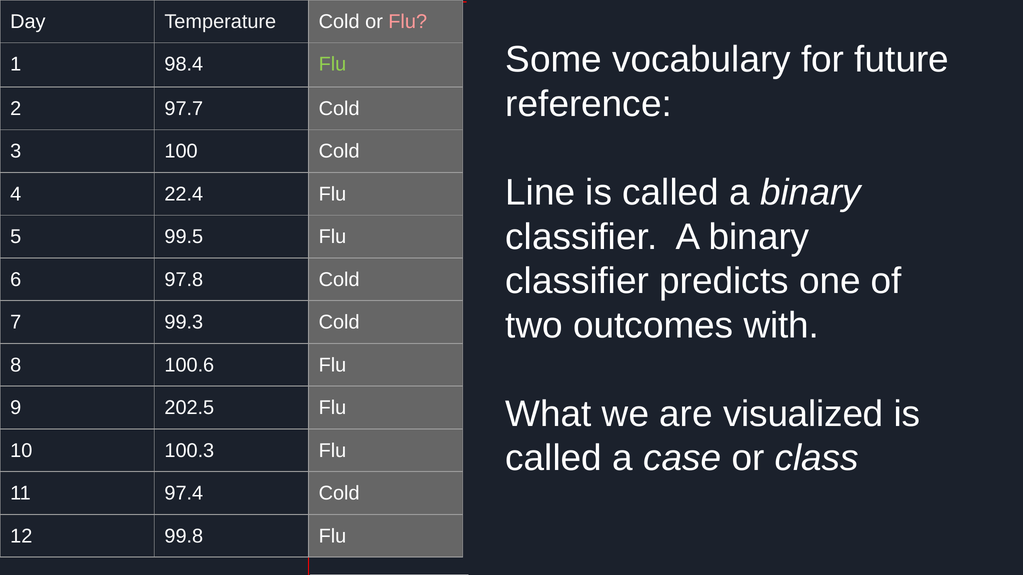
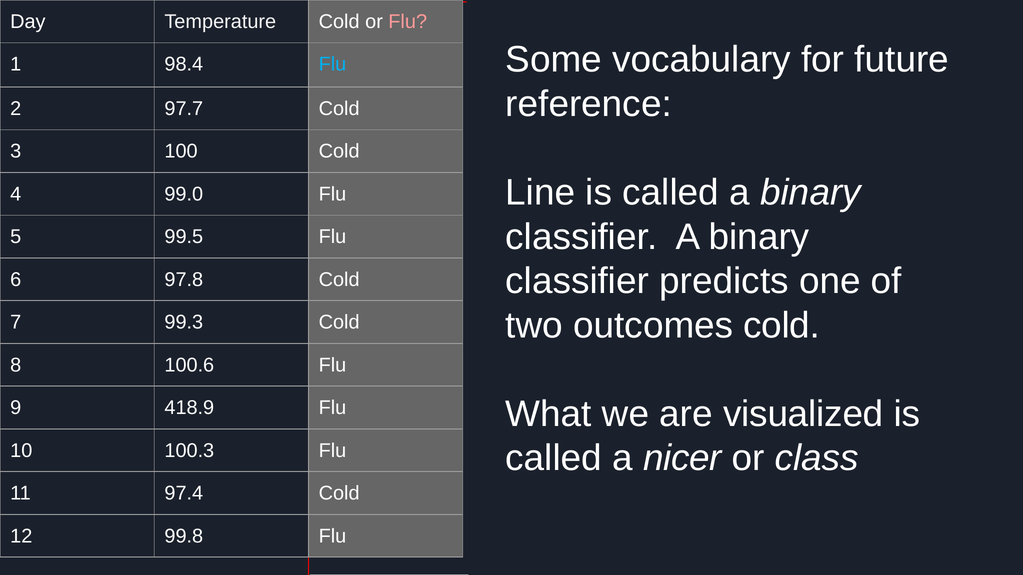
Flu colour: light green -> light blue (333, 64)
22.4: 22.4 -> 99.0 (184, 194)
outcomes with: with -> cold (781, 326)
202.5: 202.5 -> 418.9 (189, 408)
case: case -> nicer (682, 459)
